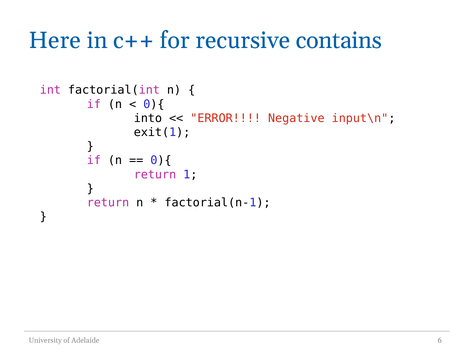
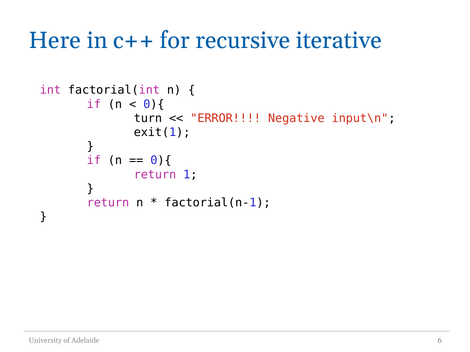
contains: contains -> iterative (339, 41)
into: into -> turn (148, 118)
